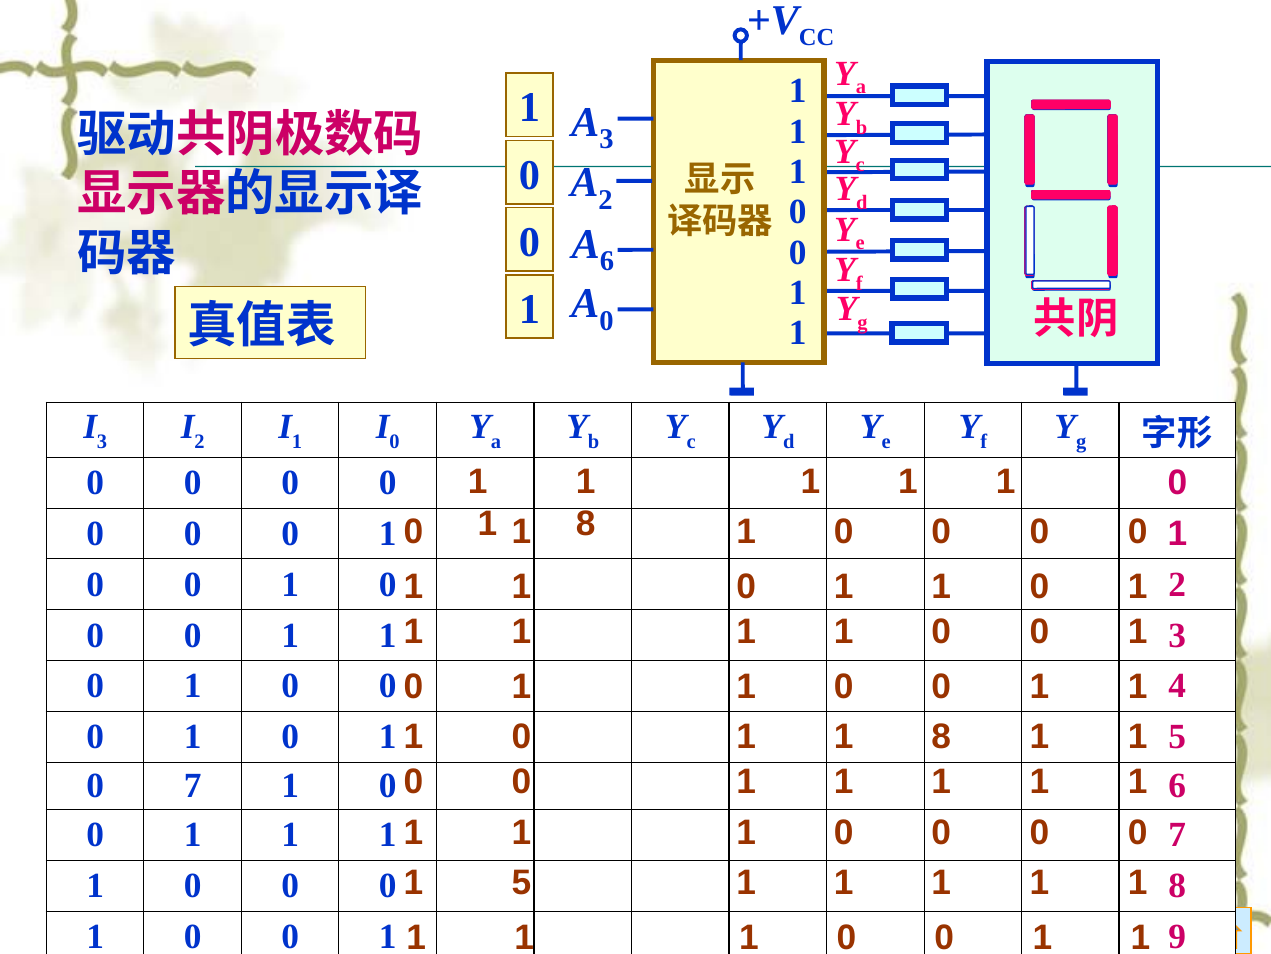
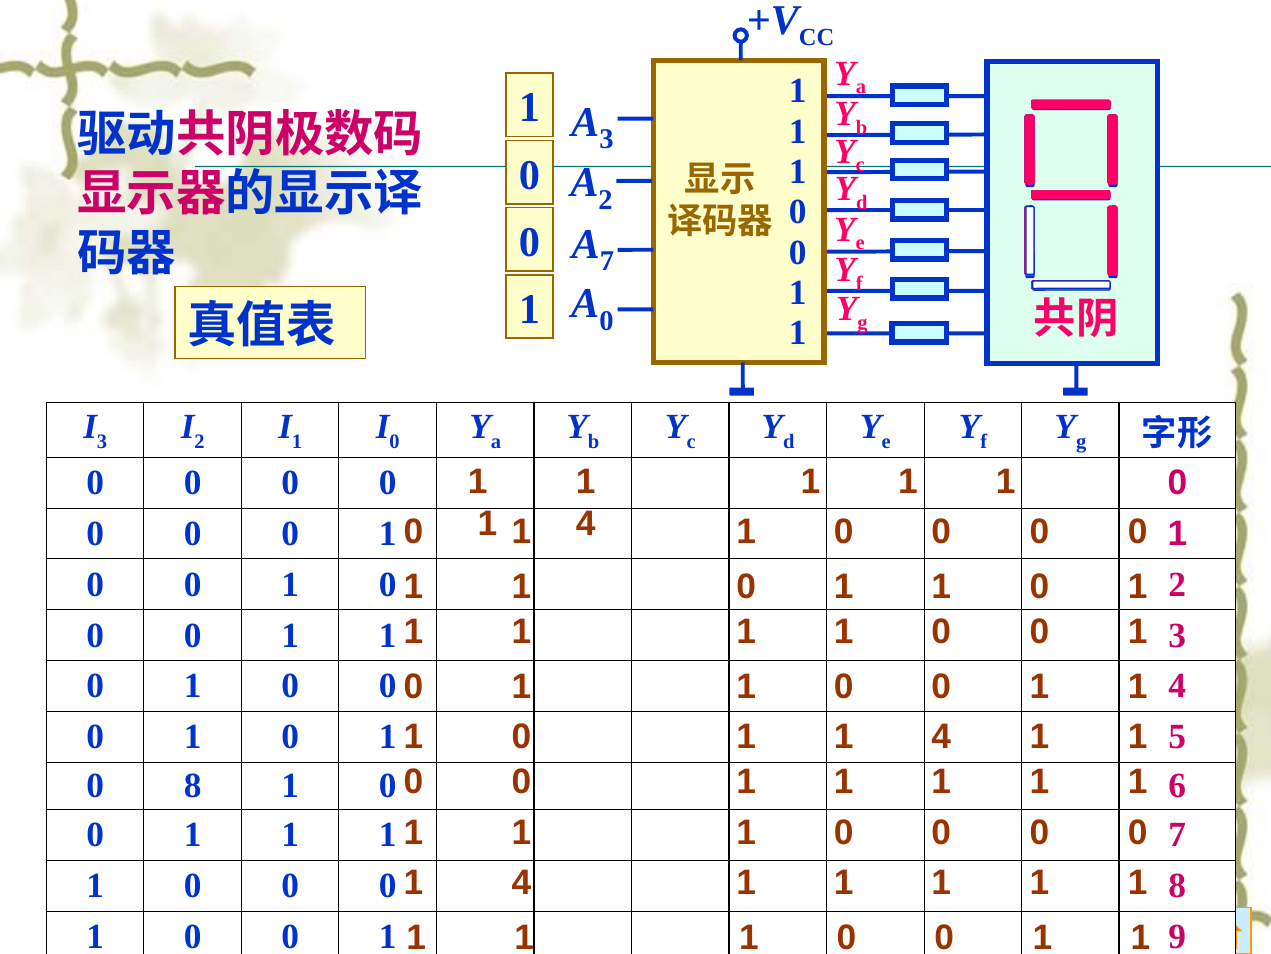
6: 6 -> 7 (607, 261)
8: 8 -> 4 (586, 524)
0 1 1 8: 8 -> 4 (941, 737)
7: 7 -> 8 (193, 786)
5: 5 -> 4 (521, 882)
